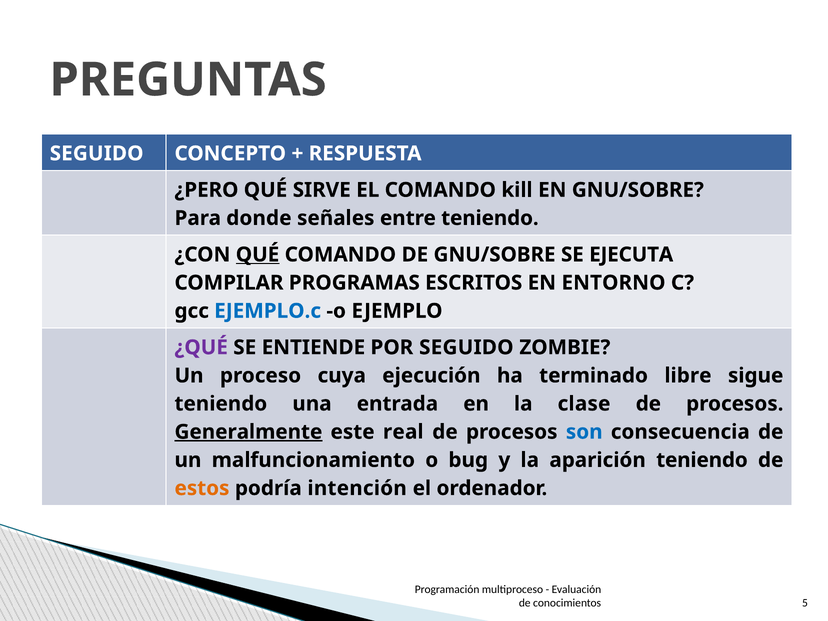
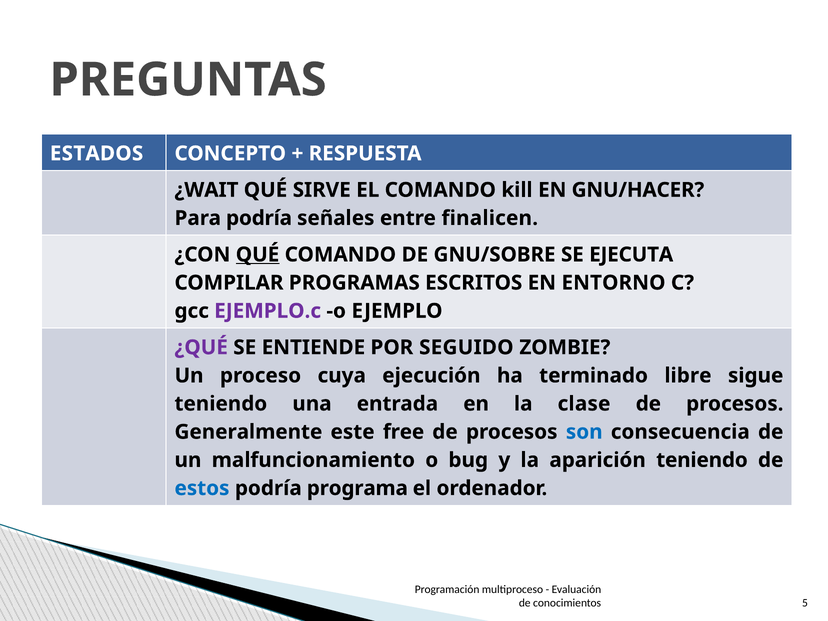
SEGUIDO: SEGUIDO -> ESTADOS (97, 153)
¿PERO: ¿PERO -> ¿WAIT (206, 190)
EN GNU/SOBRE: GNU/SOBRE -> GNU/HACER (638, 190)
Para donde: donde -> podría (259, 218)
entre teniendo: teniendo -> finalicen (490, 218)
EJEMPLO.c colour: blue -> purple (268, 311)
Generalmente underline: present -> none (248, 432)
real: real -> free (404, 432)
estos colour: orange -> blue (202, 488)
intención: intención -> programa (357, 488)
